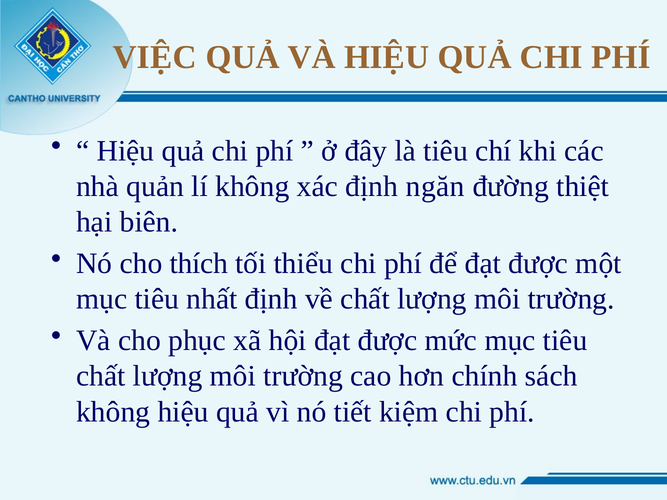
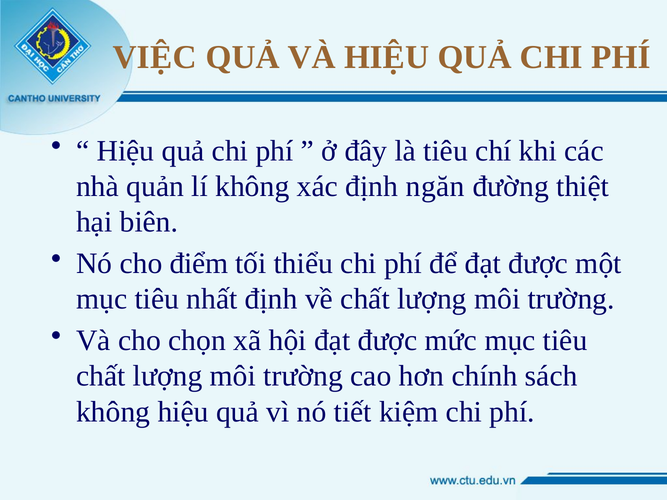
thích: thích -> điểm (199, 264)
phục: phục -> chọn (197, 341)
